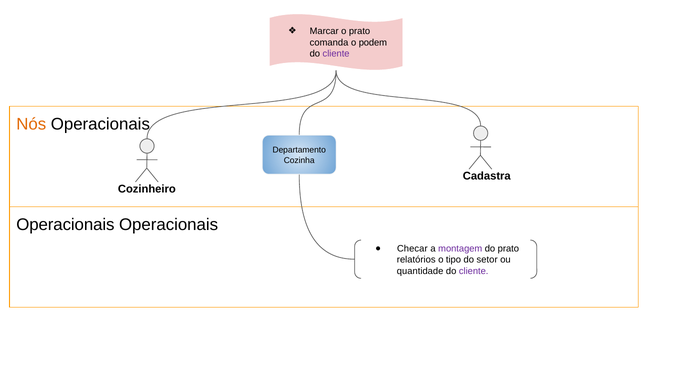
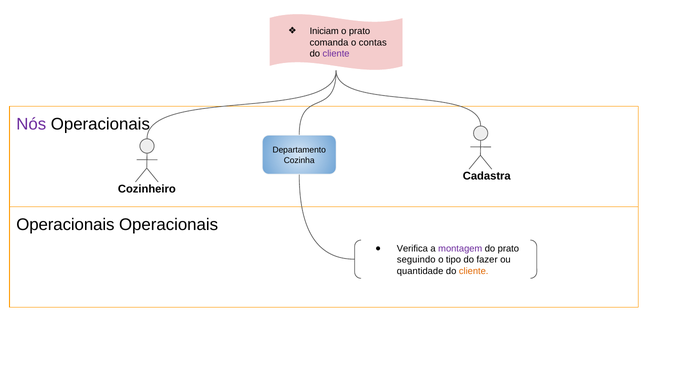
Marcar: Marcar -> Iniciam (324, 31)
podem: podem -> contas (373, 43)
Nós colour: orange -> purple (31, 124)
Checar: Checar -> Verifica (412, 249)
relatórios: relatórios -> seguindo (416, 260)
setor: setor -> fazer (487, 260)
cliente colour: purple -> orange (474, 271)
